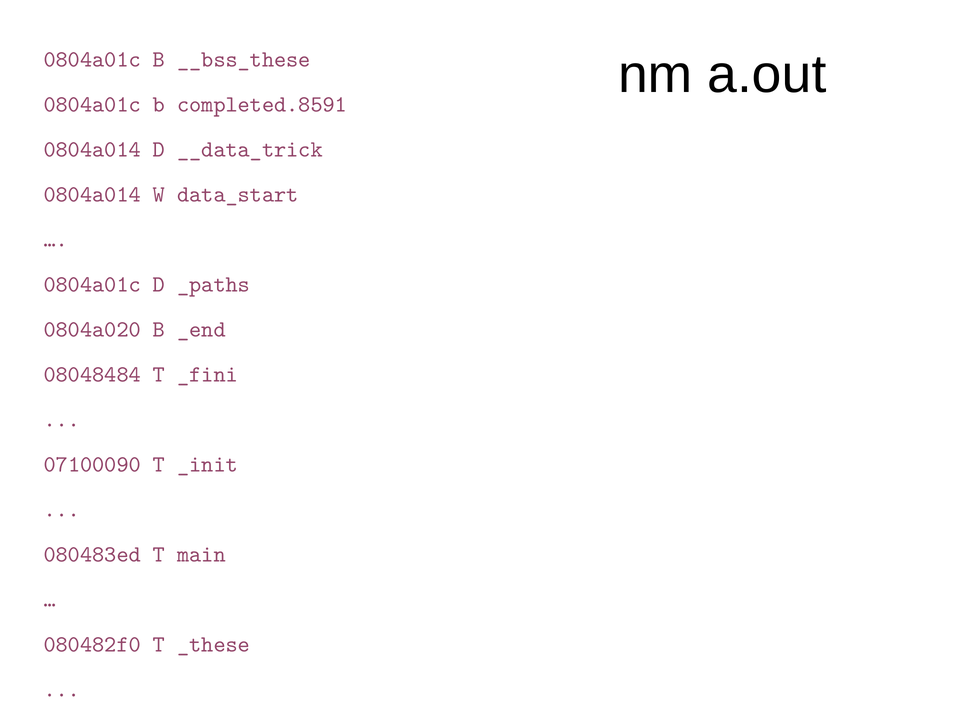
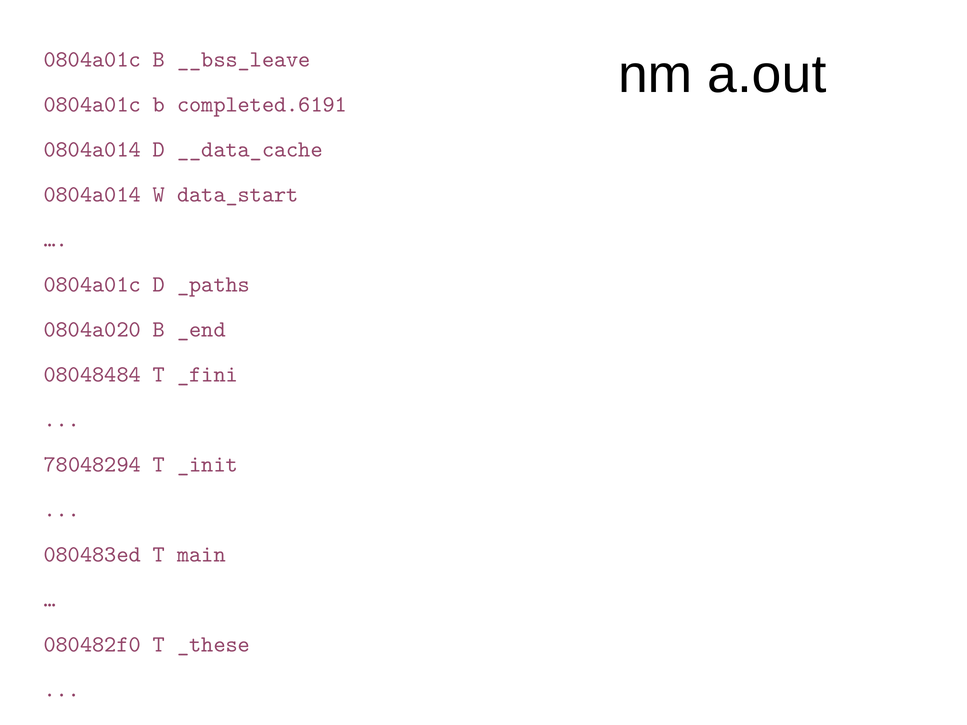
__bss_these: __bss_these -> __bss_leave (244, 59)
completed.8591: completed.8591 -> completed.6191 (262, 104)
__data_trick: __data_trick -> __data_cache (250, 149)
07100090: 07100090 -> 78048294 (92, 464)
